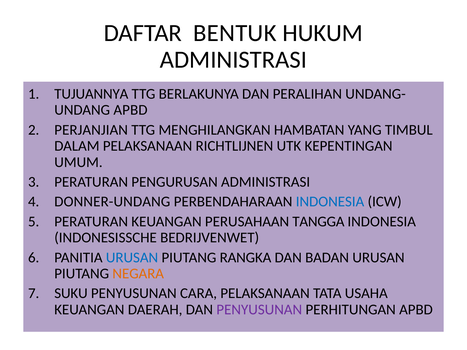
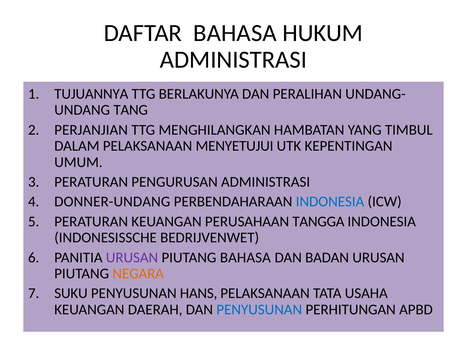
DAFTAR BENTUK: BENTUK -> BAHASA (235, 33)
APBD: APBD -> TANG (131, 110)
RICHTLIJNEN: RICHTLIJNEN -> MENYETUJUI (235, 146)
URUSAN colour: blue -> purple (132, 258)
PIUTANG RANGKA: RANGKA -> BAHASA (245, 258)
CARA: CARA -> HANS (199, 294)
PENYUSUNAN colour: purple -> blue (259, 310)
